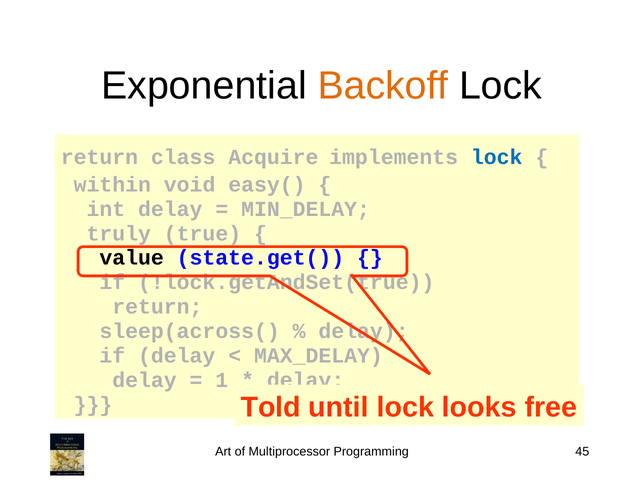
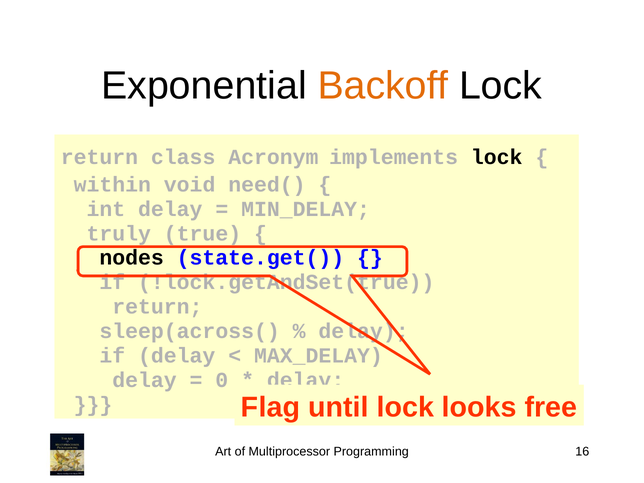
Acquire: Acquire -> Acronym (273, 157)
lock colour: blue -> black (497, 157)
easy(: easy( -> need( (267, 184)
value: value -> nodes (132, 258)
1: 1 -> 0 (222, 380)
Told: Told -> Flag (271, 407)
45: 45 -> 16 (582, 452)
